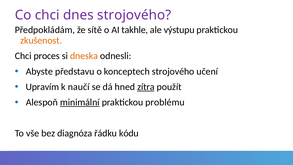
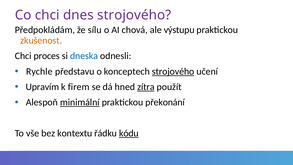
sítě: sítě -> sílu (95, 30)
takhle: takhle -> chová (135, 30)
dneska colour: orange -> blue (84, 56)
Abyste: Abyste -> Rychle (39, 71)
strojového underline: none -> present (173, 71)
naučí: naučí -> firem (79, 87)
problému: problému -> překonání (165, 102)
diagnóza: diagnóza -> kontextu (75, 133)
kódu underline: none -> present (129, 133)
